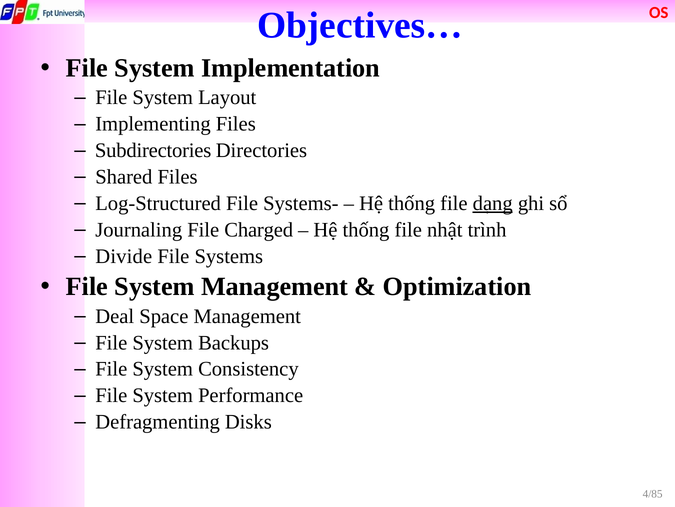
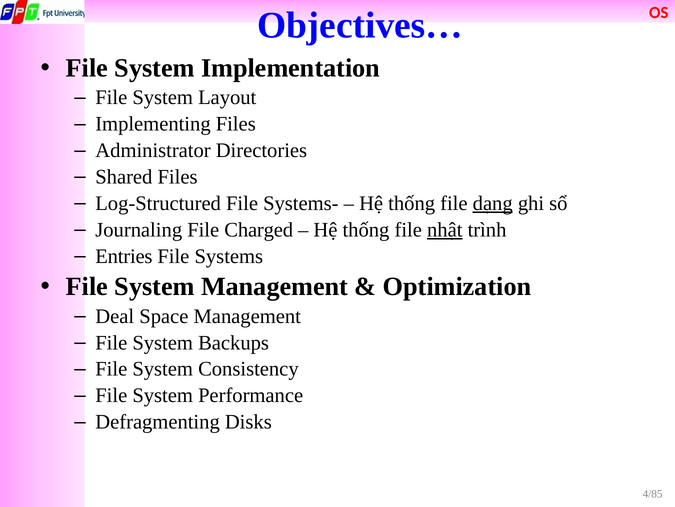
Subdirectories: Subdirectories -> Administrator (153, 150)
nhật underline: none -> present (445, 229)
Divide: Divide -> Entries (124, 256)
